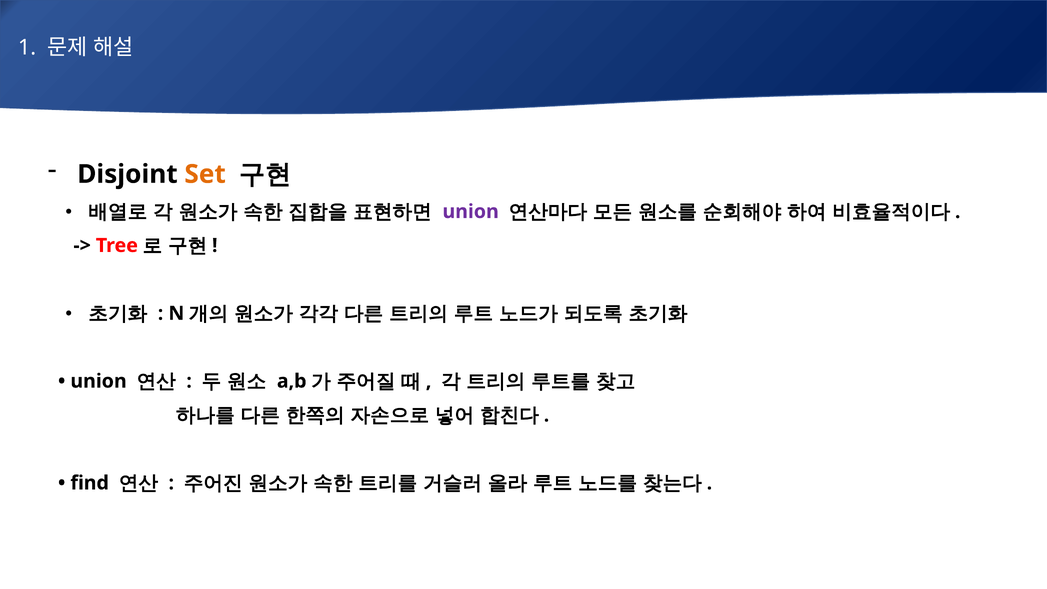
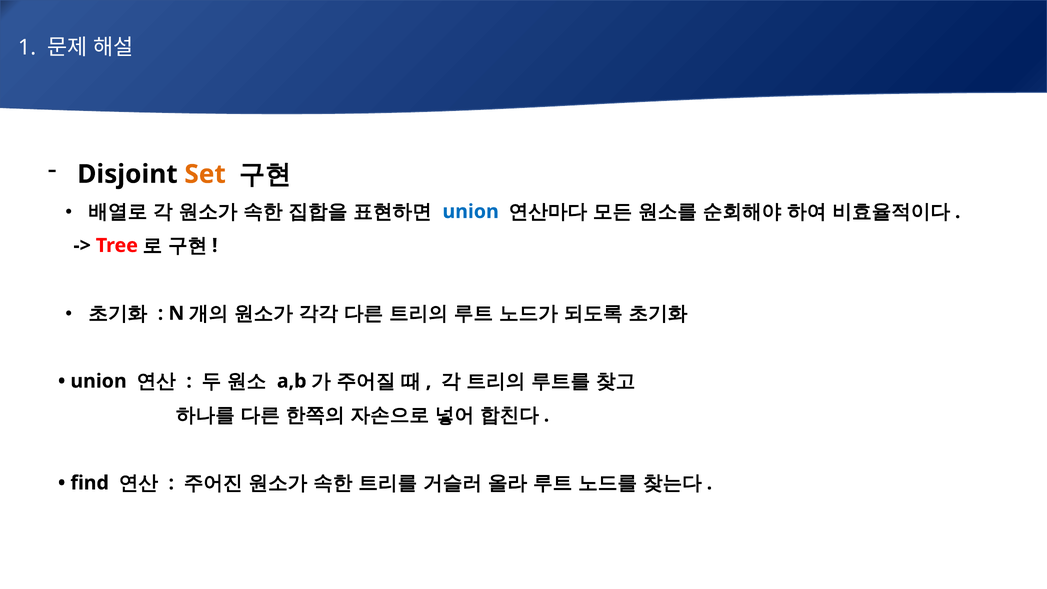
union colour: purple -> blue (471, 212)
